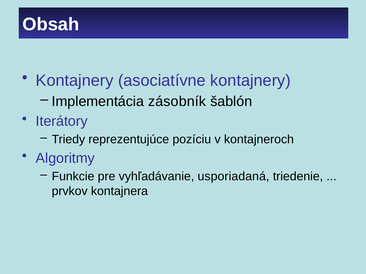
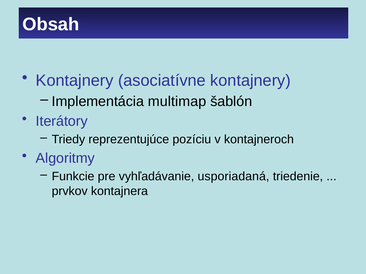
zásobník: zásobník -> multimap (177, 102)
